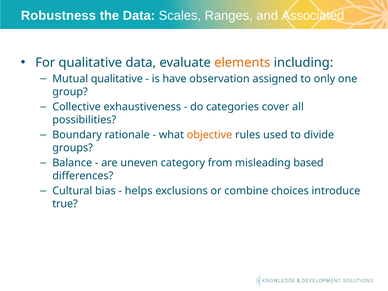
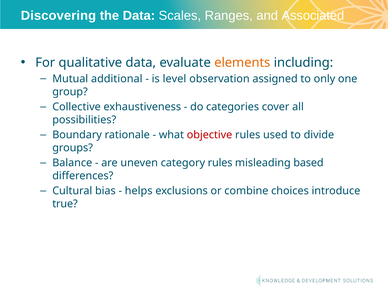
Robustness: Robustness -> Discovering (58, 16)
Mutual qualitative: qualitative -> additional (117, 79)
have: have -> level (174, 79)
objective colour: orange -> red (210, 135)
category from: from -> rules (220, 163)
